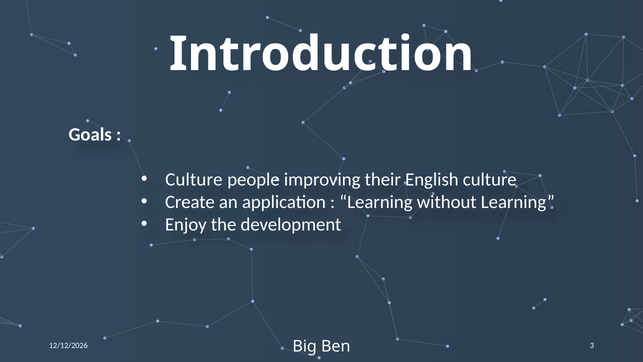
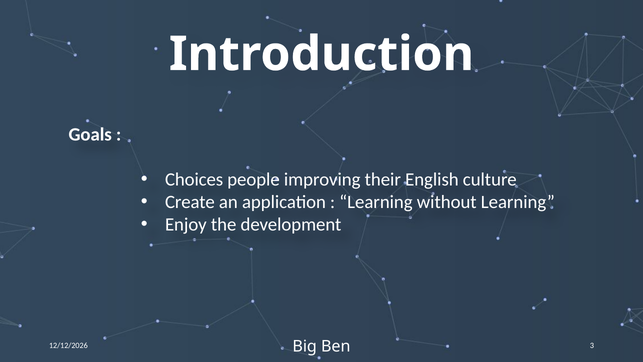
Culture: Culture -> Choices (194, 179)
